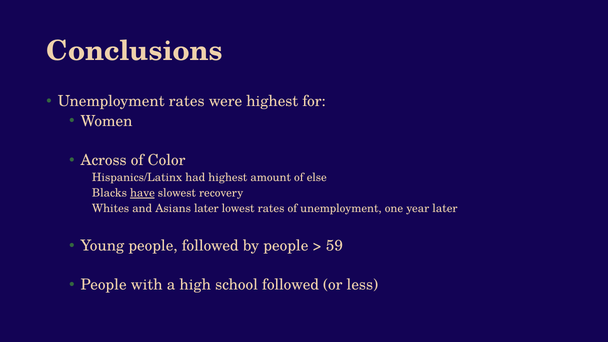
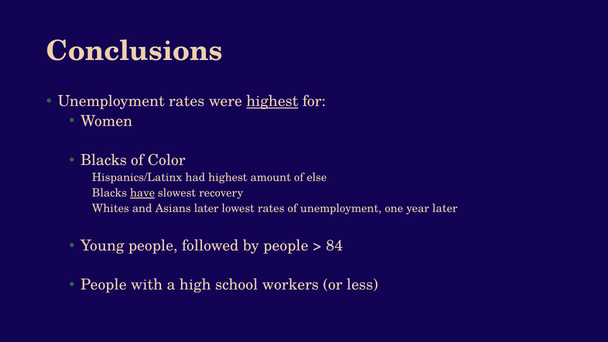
highest underline: none -> present (272, 101)
Across: Across -> Blacks (104, 160)
59: 59 -> 84 (334, 246)
school followed: followed -> workers (291, 285)
